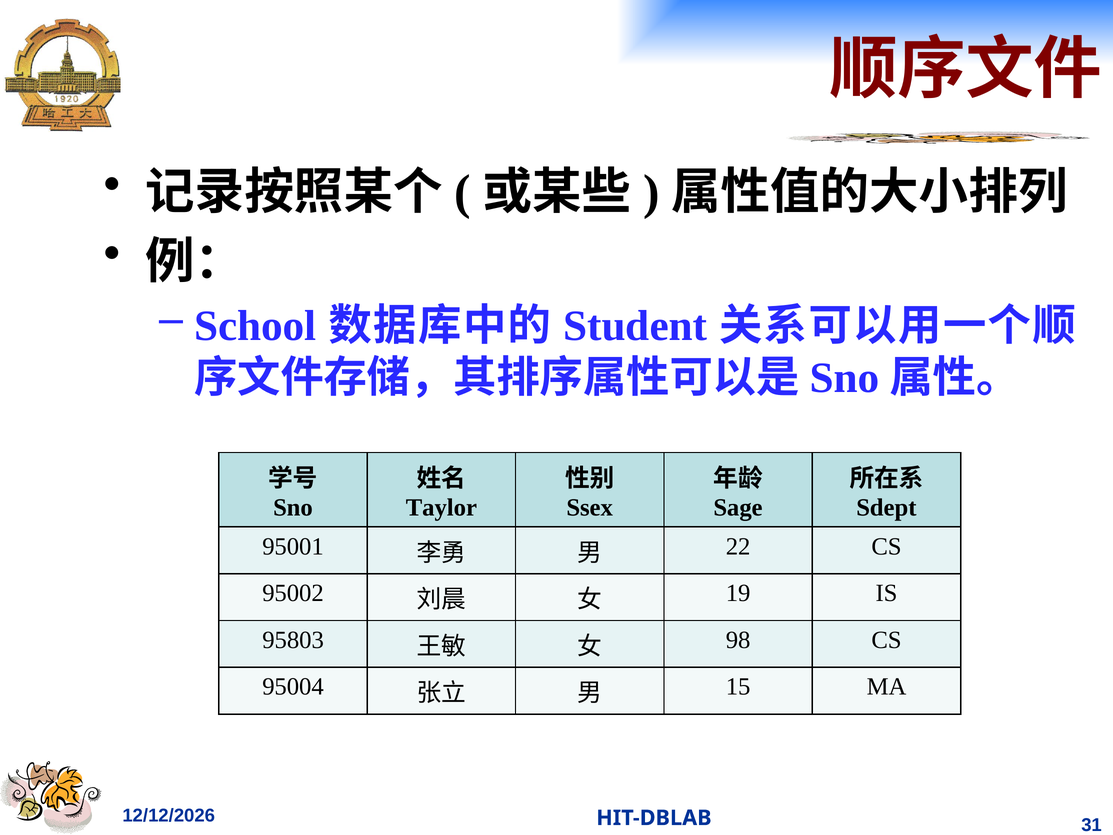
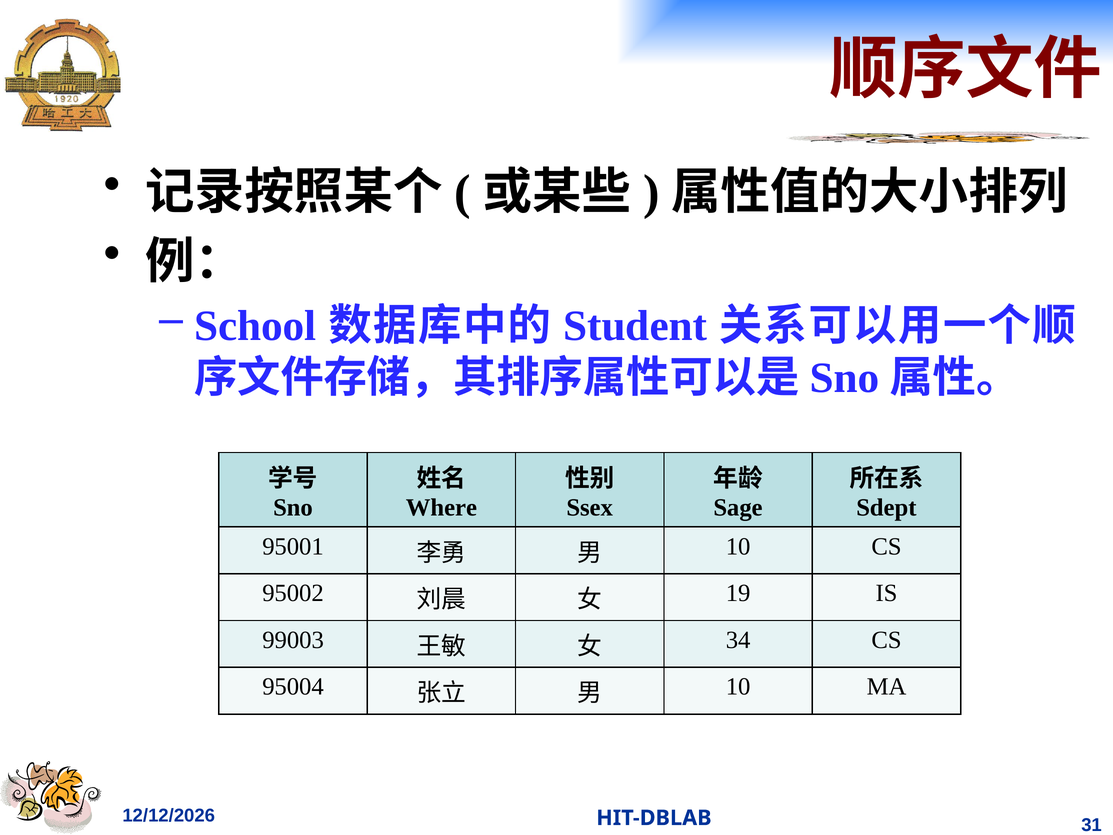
Taylor: Taylor -> Where (441, 508)
22: 22 -> 10 (738, 546)
95803: 95803 -> 99003 (293, 640)
98: 98 -> 34 (738, 640)
15: 15 -> 10 (738, 687)
